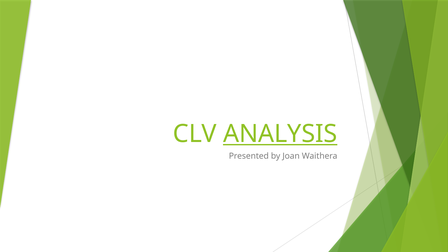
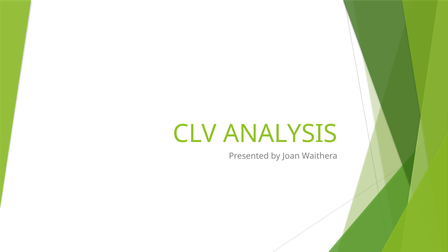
ANALYSIS underline: present -> none (280, 134)
